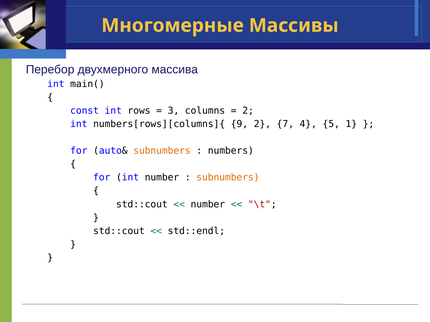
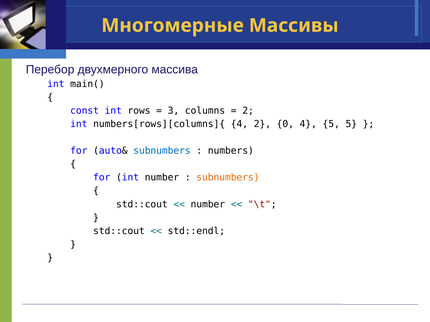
numbers[rows][columns]{ 9: 9 -> 4 (239, 124)
7: 7 -> 0 (285, 124)
5 1: 1 -> 5 (351, 124)
subnumbers colour: orange -> blue (162, 151)
